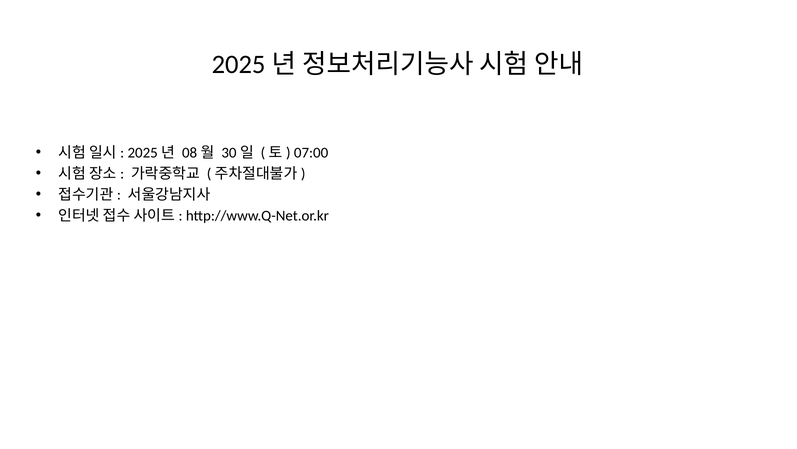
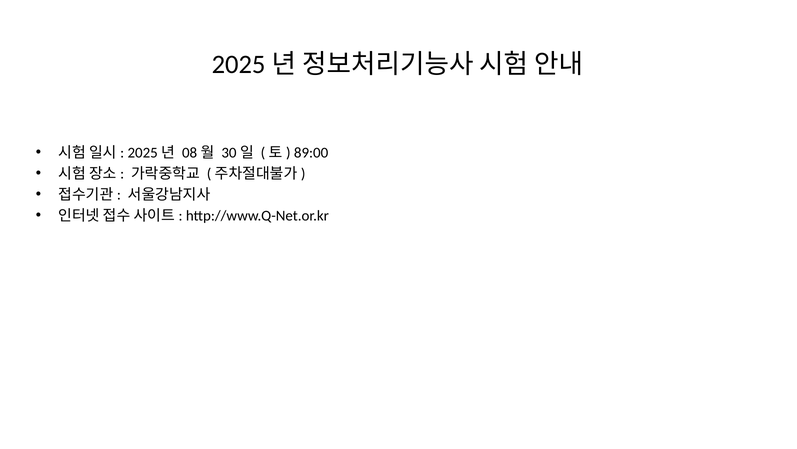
07:00: 07:00 -> 89:00 (311, 153)
